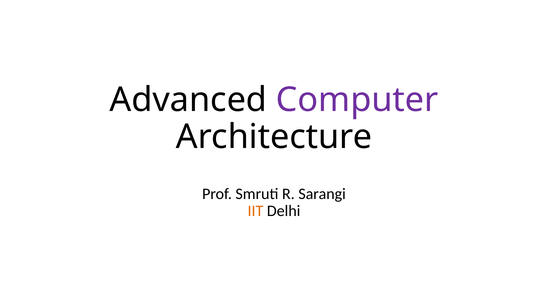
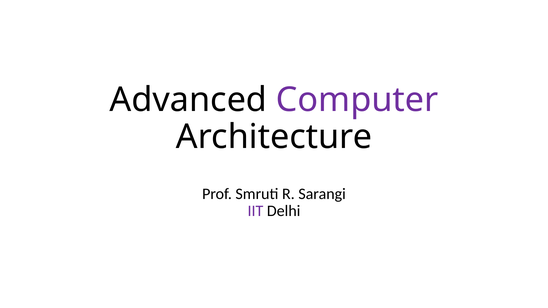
IIT colour: orange -> purple (255, 211)
